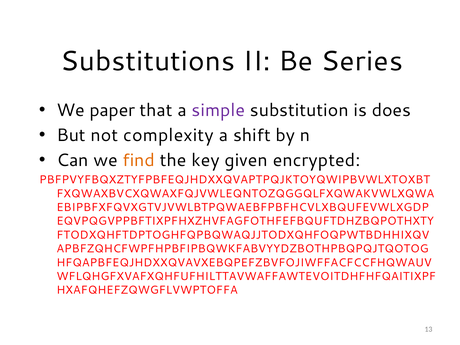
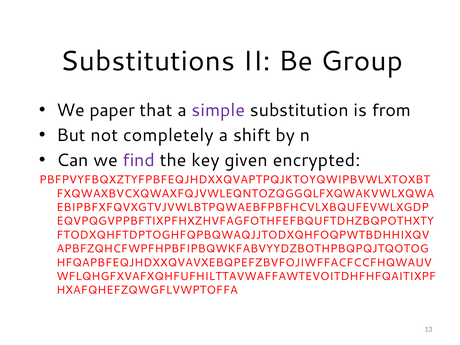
Series: Series -> Group (362, 61)
does: does -> from (391, 110)
complexity: complexity -> completely (168, 135)
find colour: orange -> purple (139, 160)
